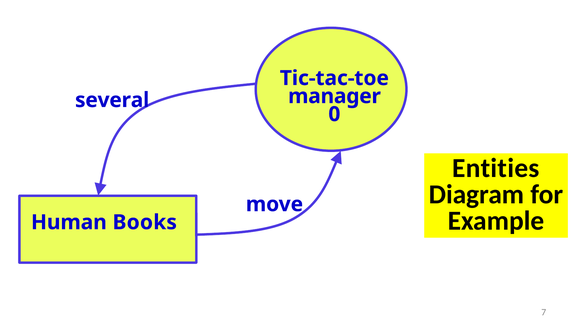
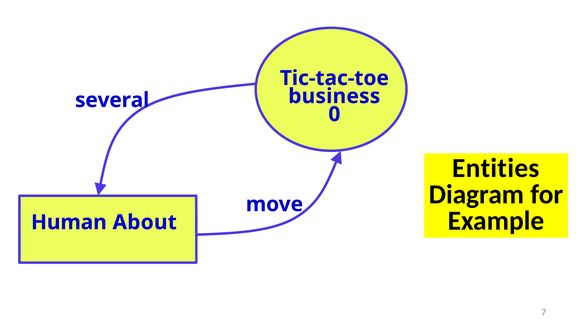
manager: manager -> business (334, 96)
Books: Books -> About (145, 222)
